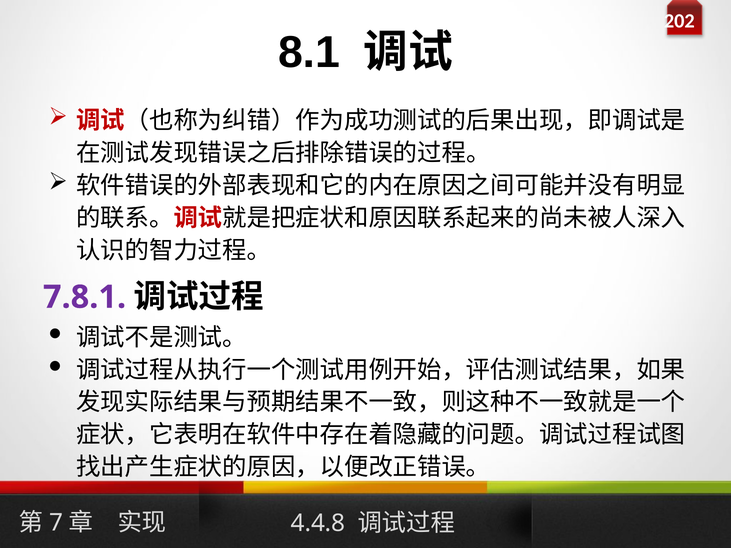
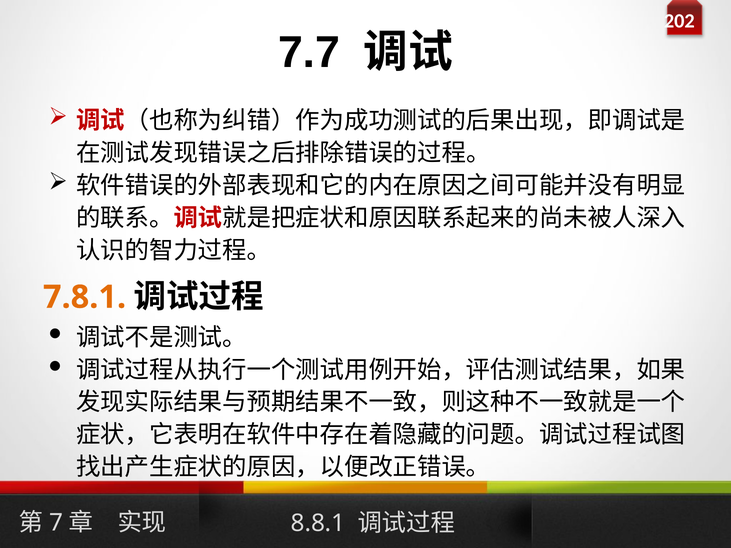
8.1: 8.1 -> 7.7 (309, 52)
7.8.1 colour: purple -> orange (85, 297)
4.4.8: 4.4.8 -> 8.8.1 (318, 524)
